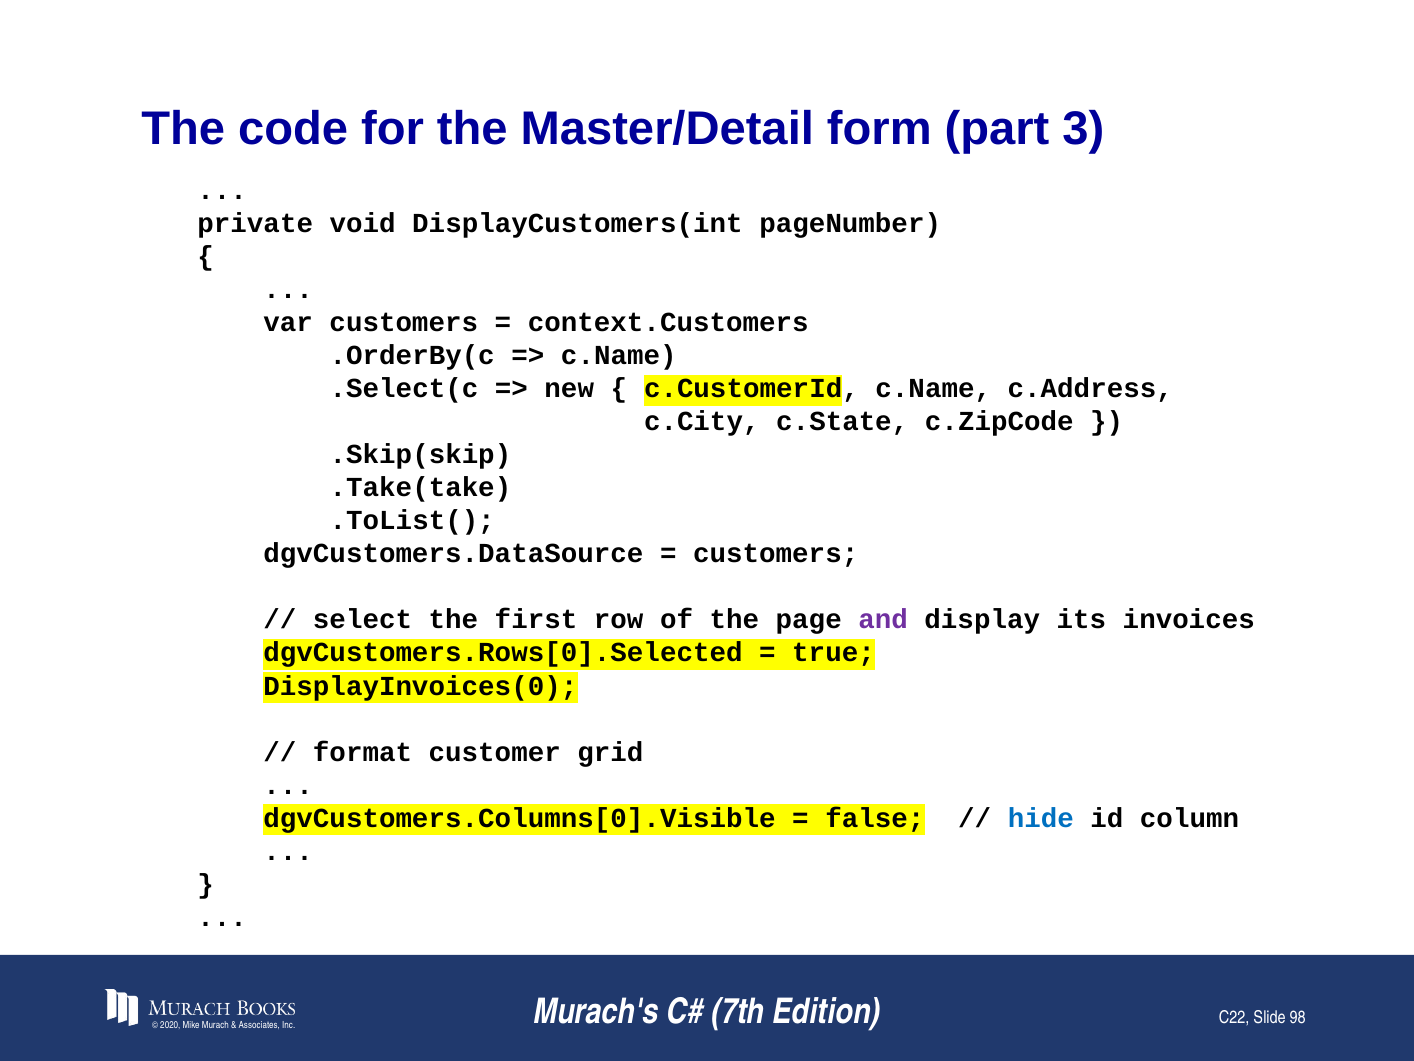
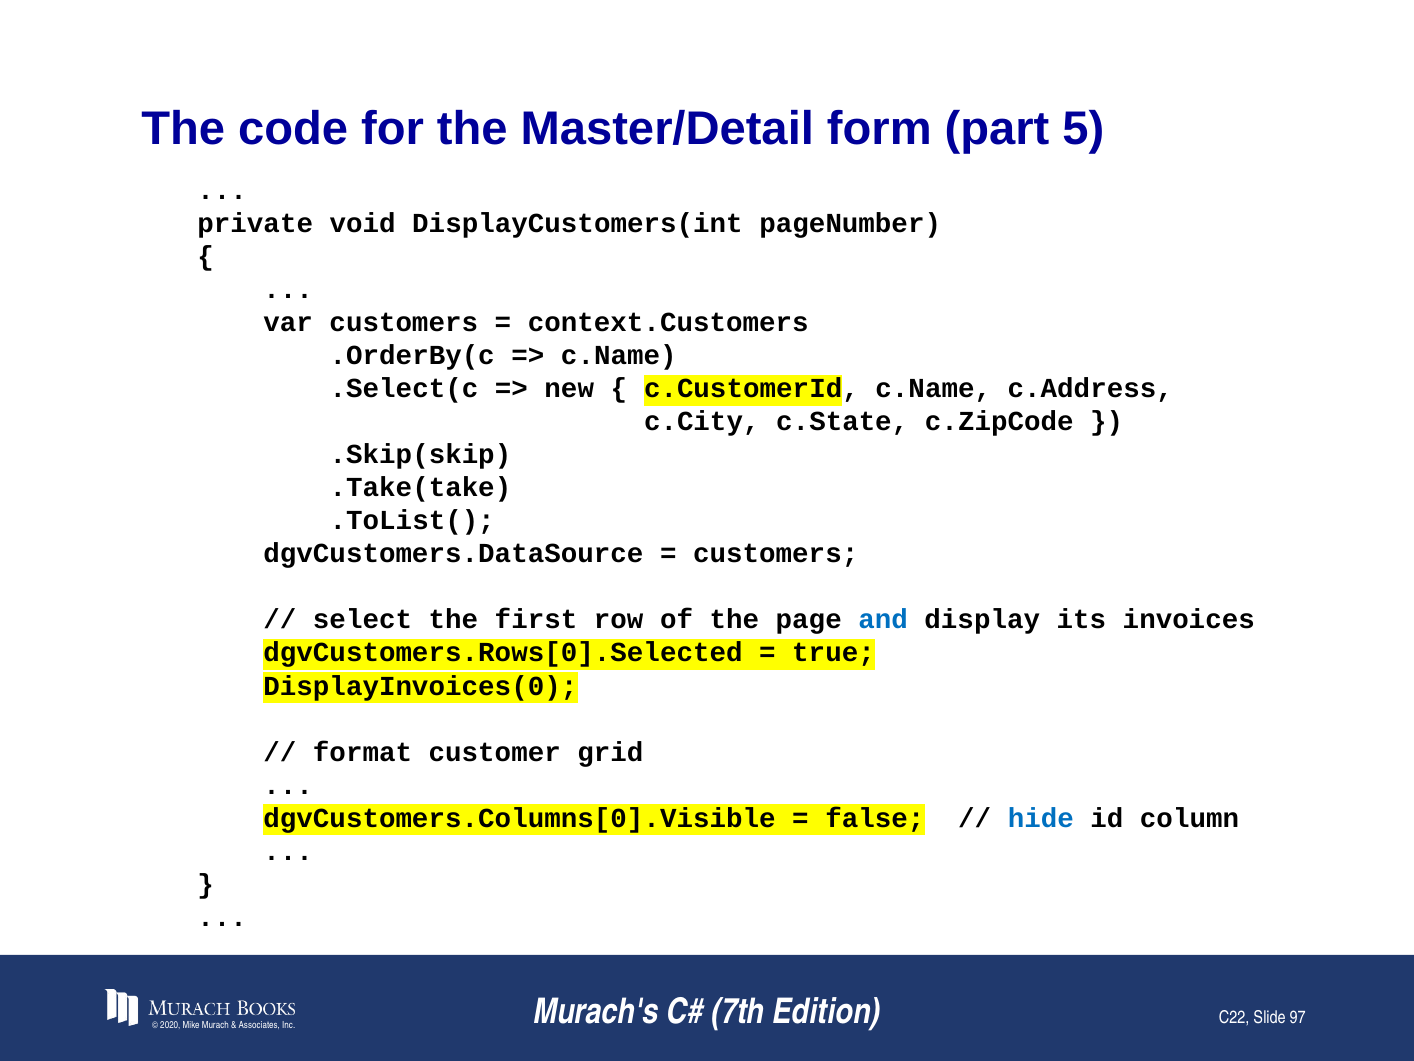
3: 3 -> 5 (1083, 128)
and colour: purple -> blue (883, 620)
98: 98 -> 97 (1298, 1017)
